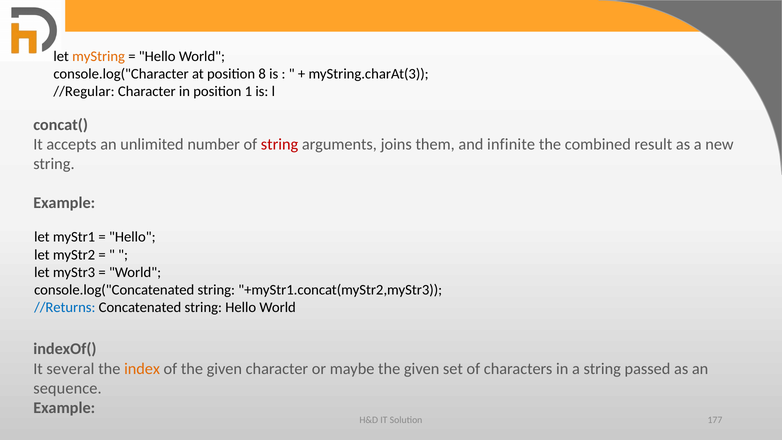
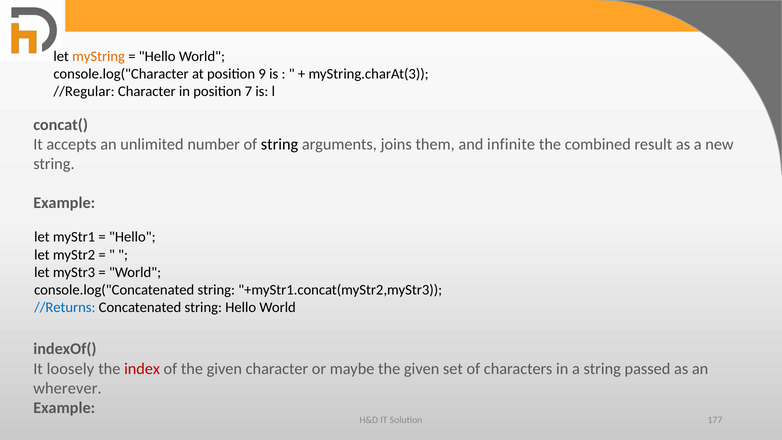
8: 8 -> 9 (262, 74)
1: 1 -> 7 (248, 91)
string colour: red -> black (280, 144)
several: several -> loosely (70, 369)
index colour: orange -> red (142, 369)
sequence: sequence -> wherever (67, 388)
